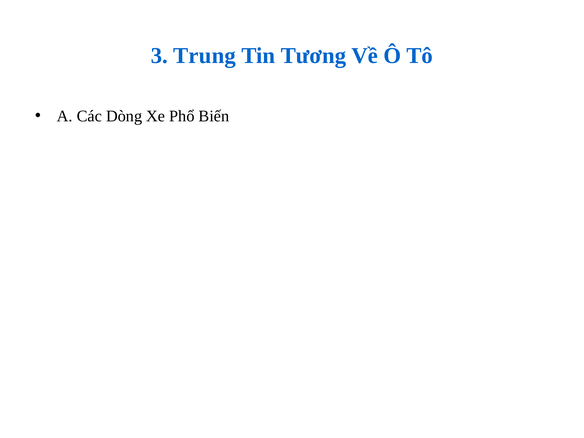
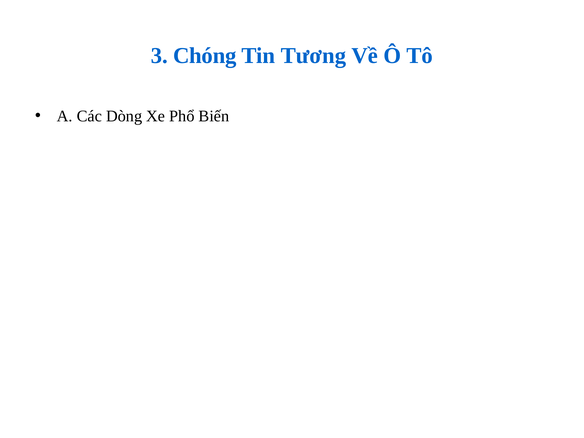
Trung: Trung -> Chóng (205, 56)
